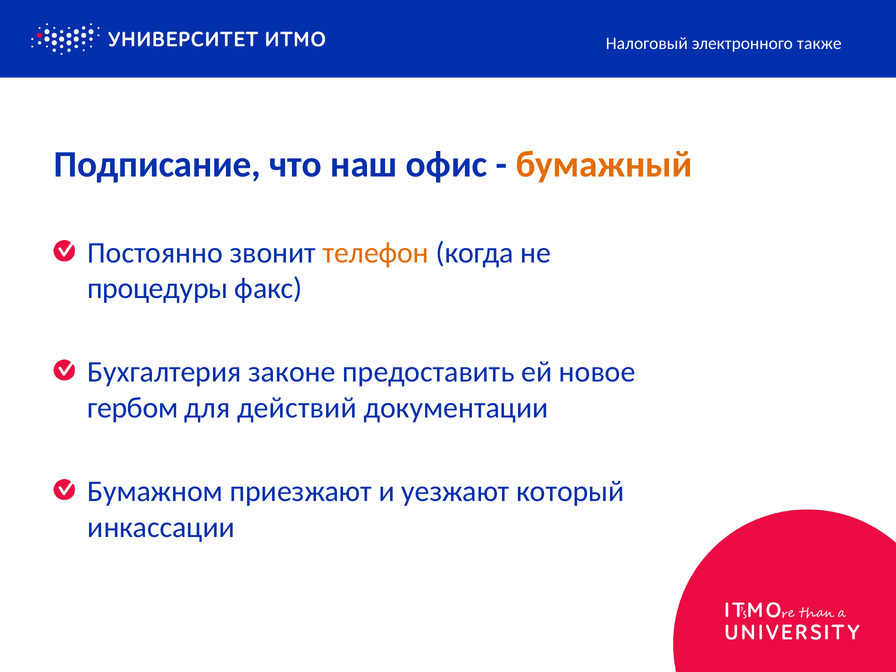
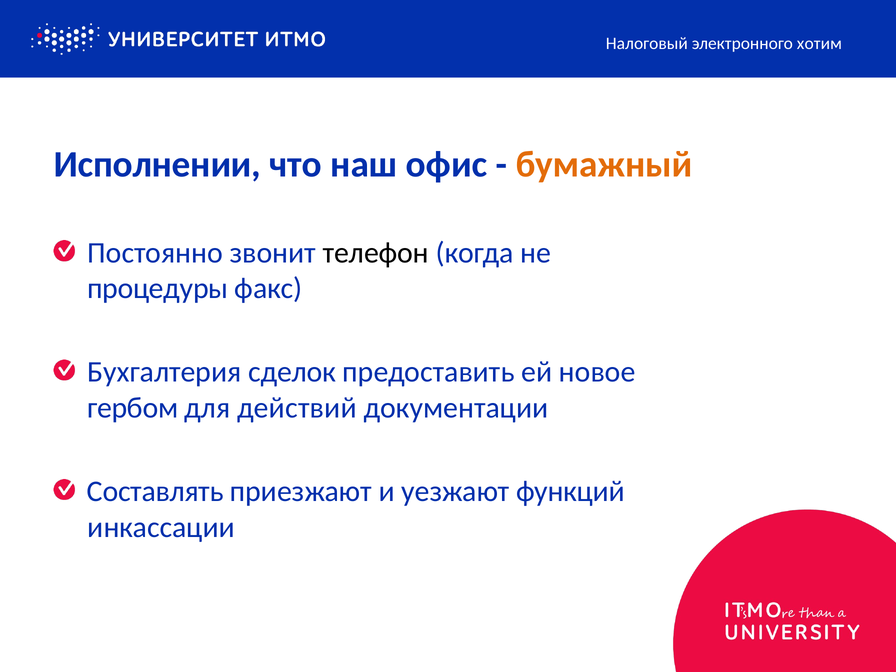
также: также -> хотим (819, 43)
Подписание: Подписание -> Исполнении (157, 164)
телефон colour: orange -> black (376, 253)
законе: законе -> сделок (292, 372)
Бумажном: Бумажном -> Составлять (155, 492)
который: который -> функций (570, 492)
